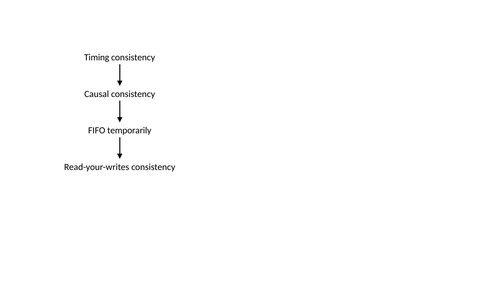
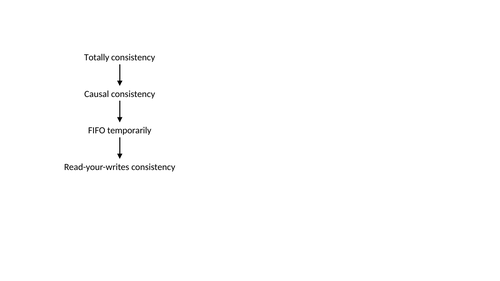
Timing: Timing -> Totally (97, 58)
